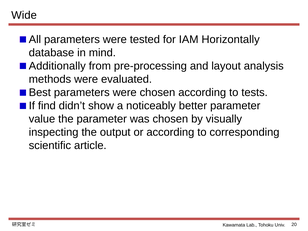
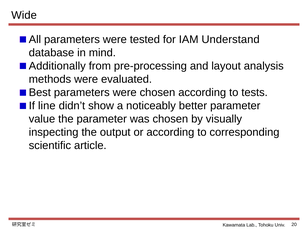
Horizontally: Horizontally -> Understand (231, 39)
find: find -> line (47, 106)
